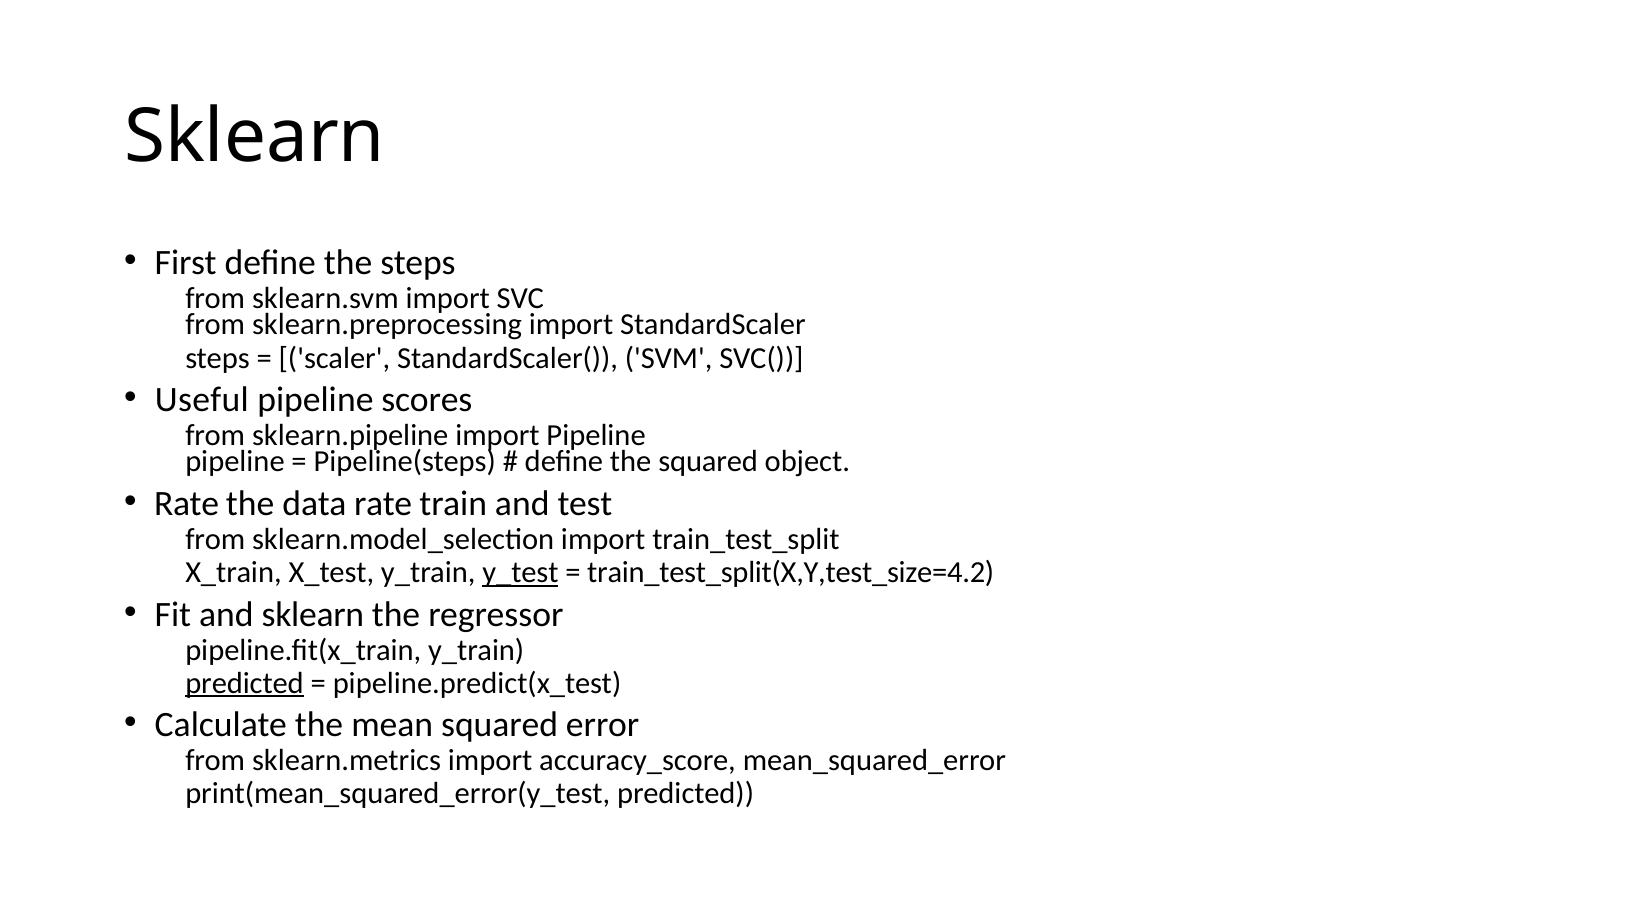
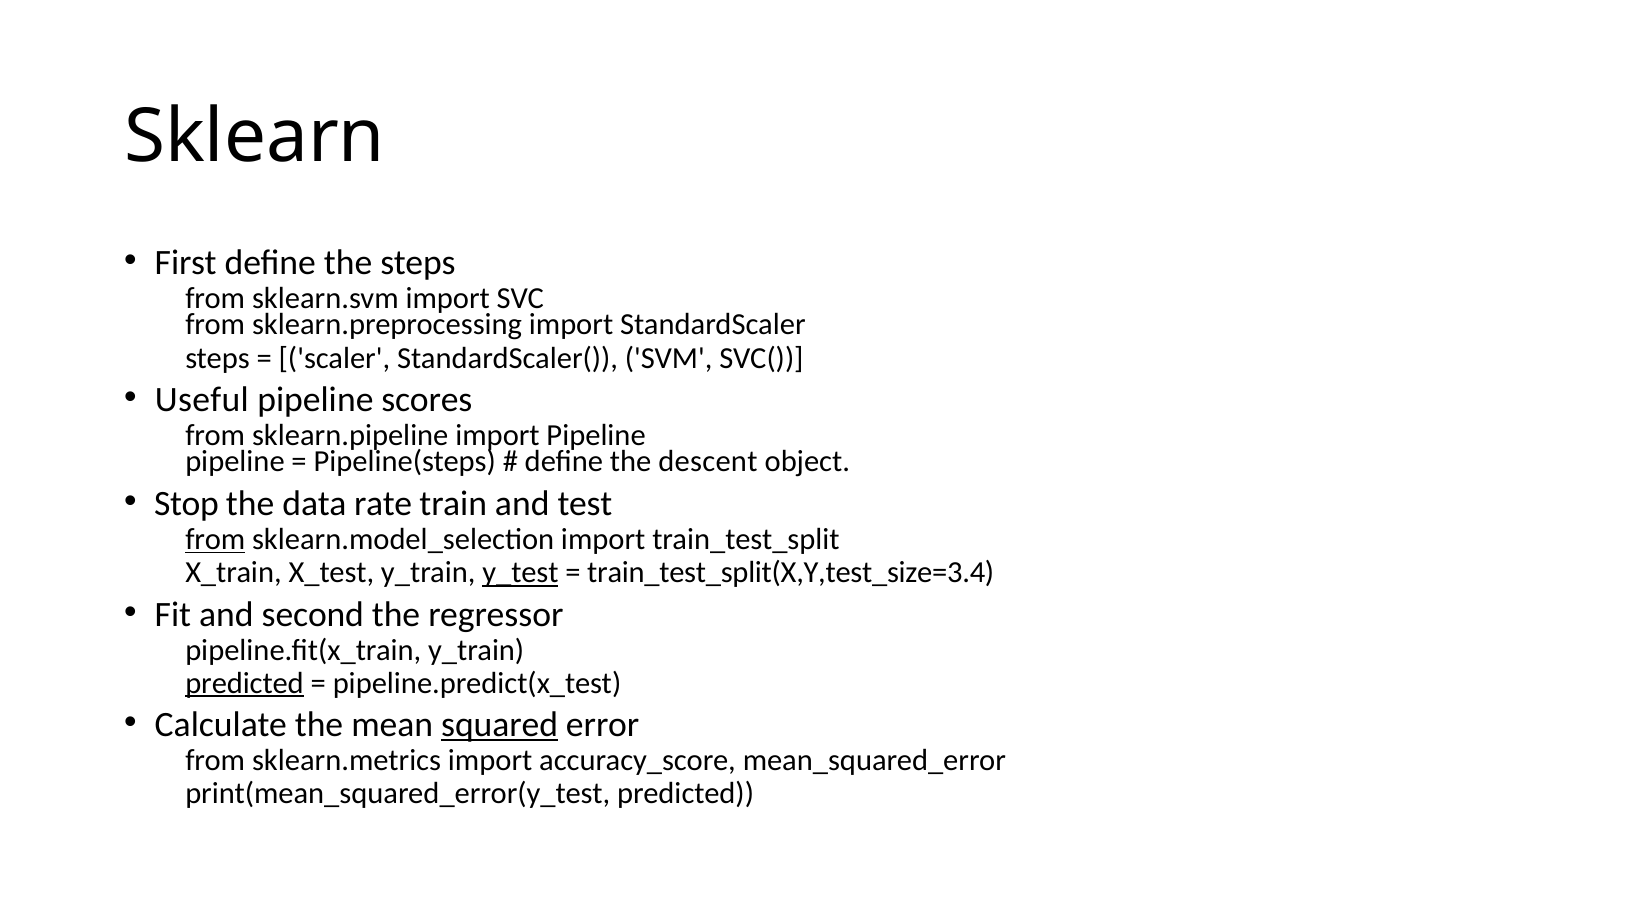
the squared: squared -> descent (708, 462)
Rate: Rate -> Stop (187, 504)
from underline: none -> present (215, 540)
train_test_split(X,Y,test_size=4.2: train_test_split(X,Y,test_size=4.2 -> train_test_split(X,Y,test_size=3.4 (791, 573)
and sklearn: sklearn -> second (313, 614)
squared underline: none -> present (500, 725)
